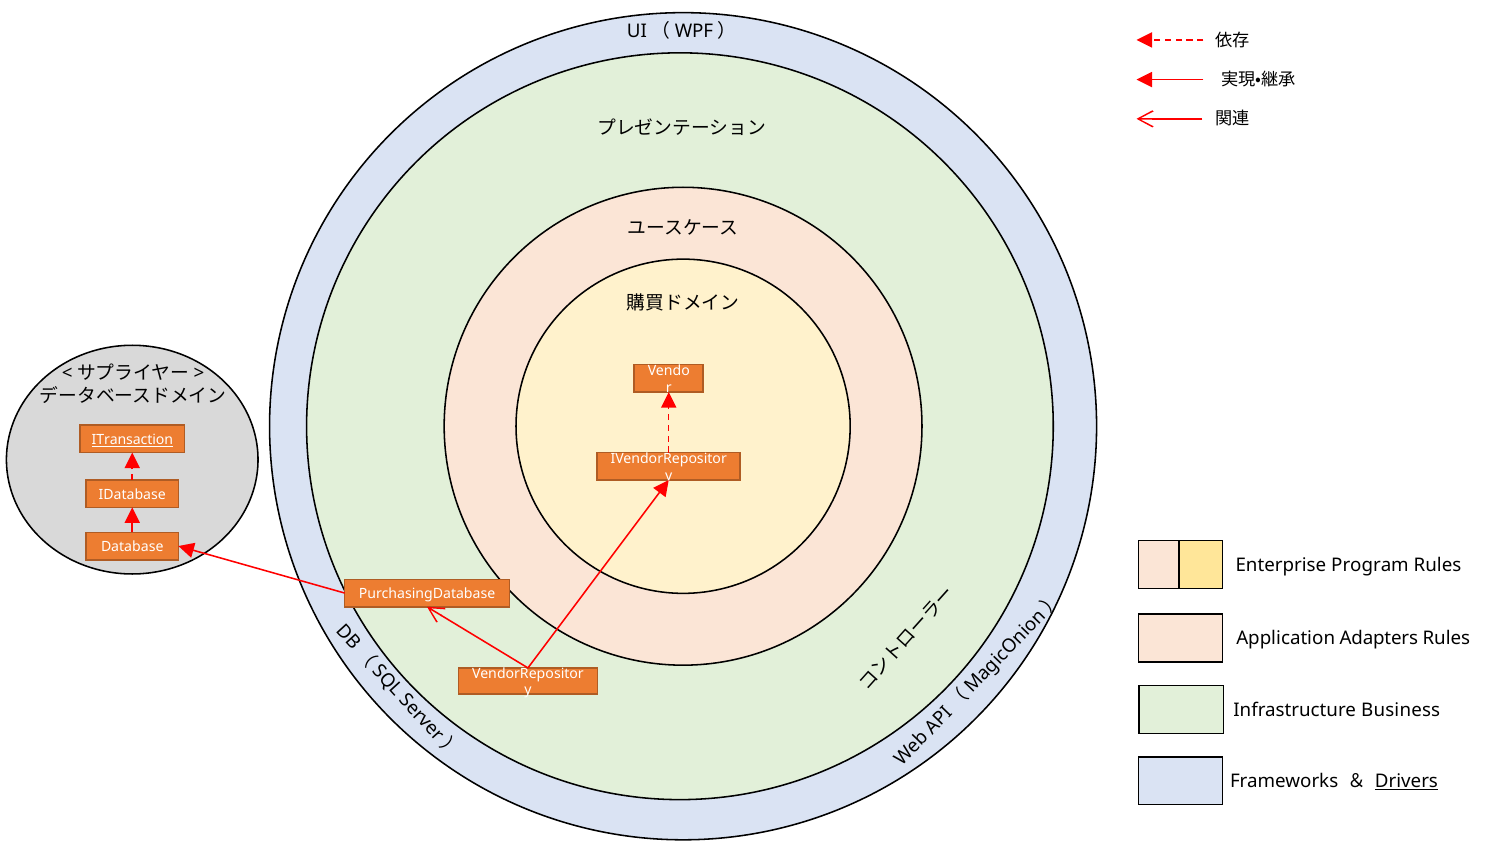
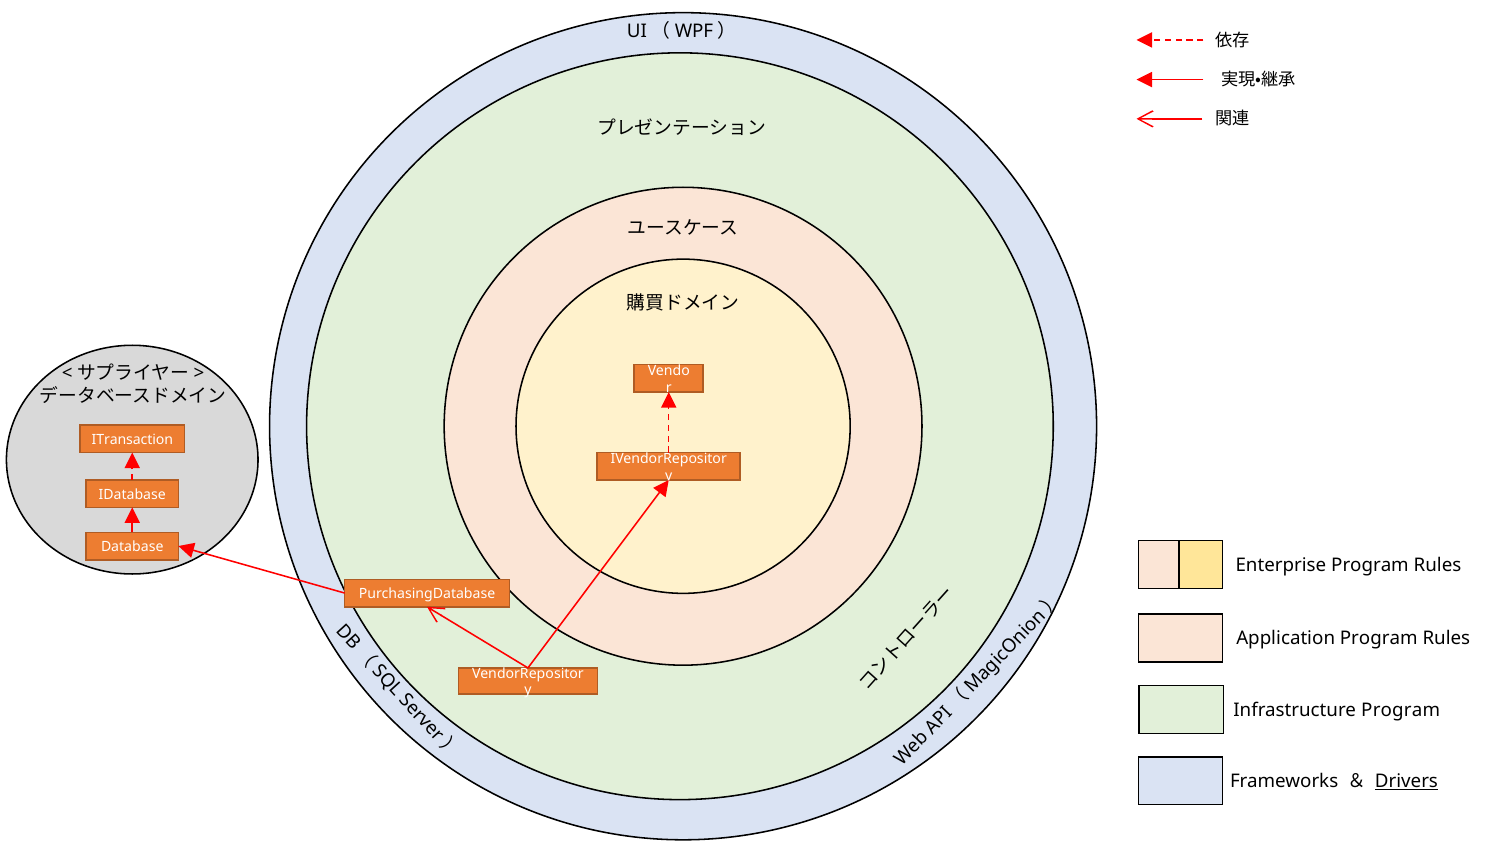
ITransaction underline: present -> none (132, 440)
Application Adapters: Adapters -> Program (1379, 638)
Infrastructure Business: Business -> Program (1401, 710)
